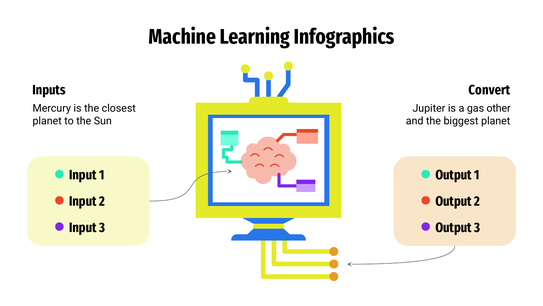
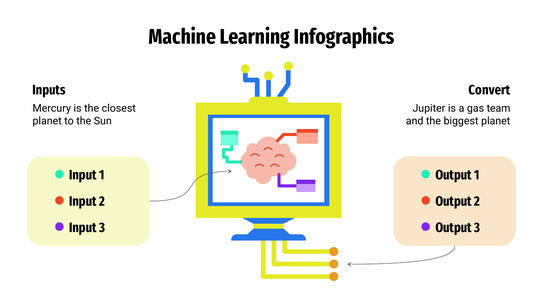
other: other -> team (499, 108)
